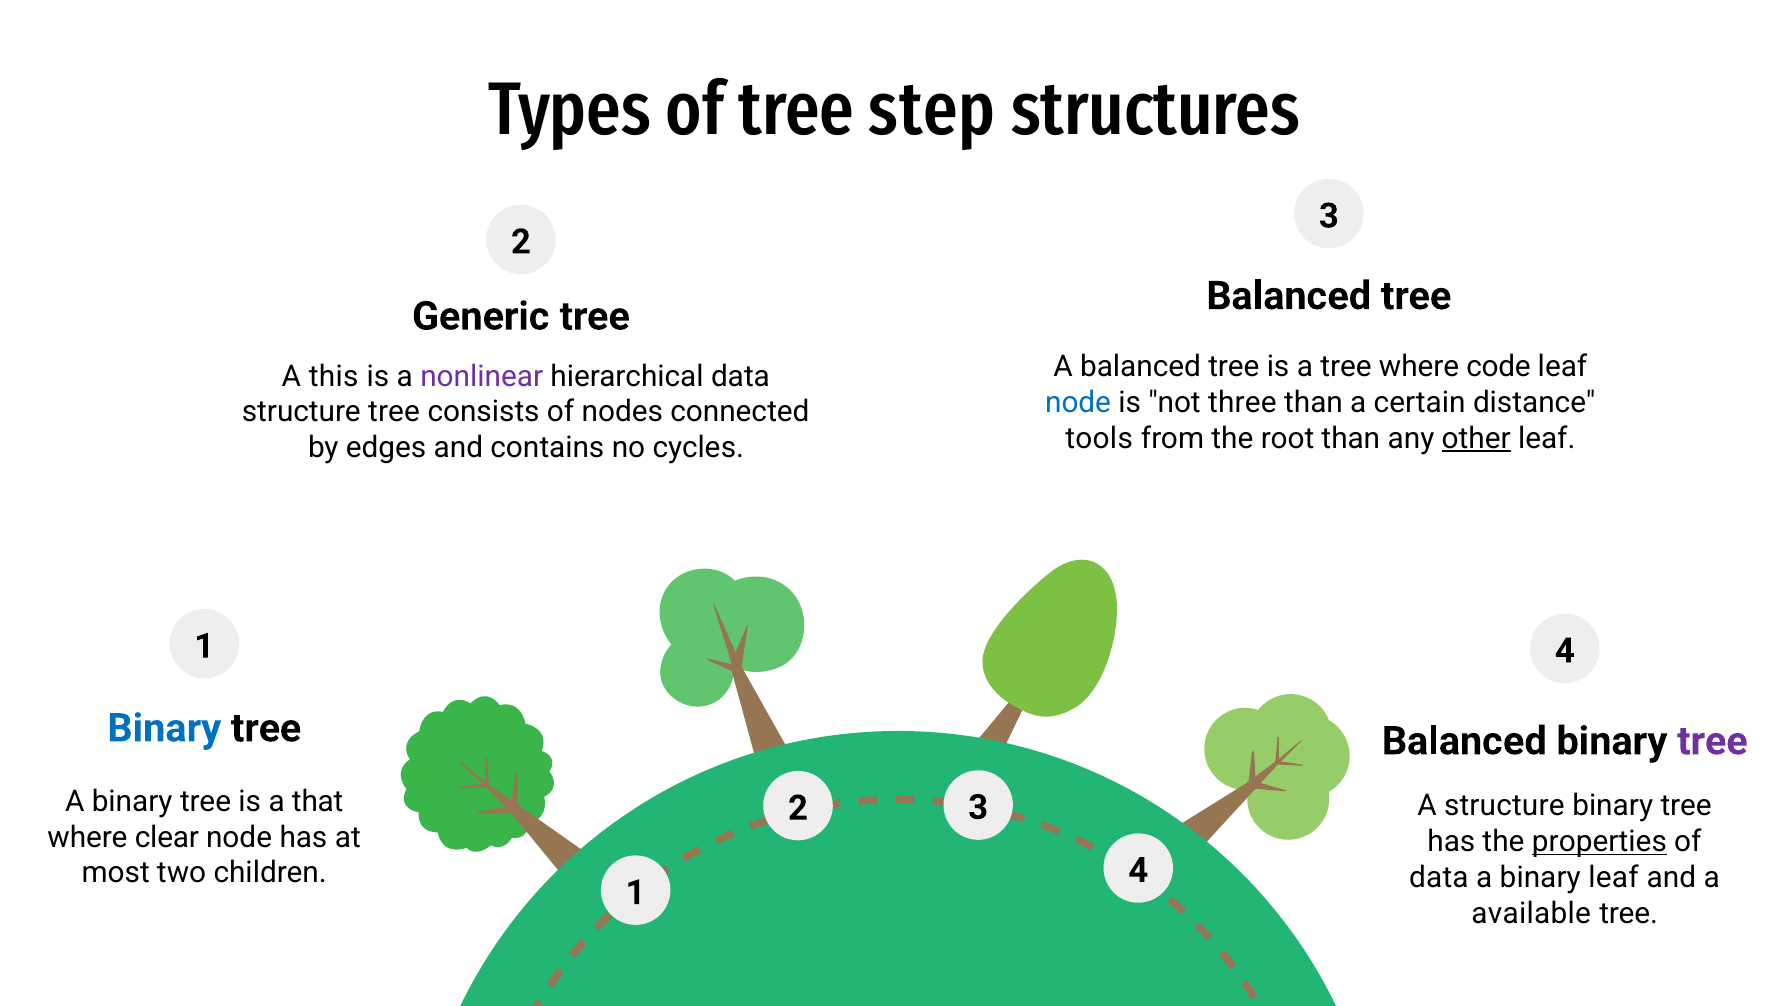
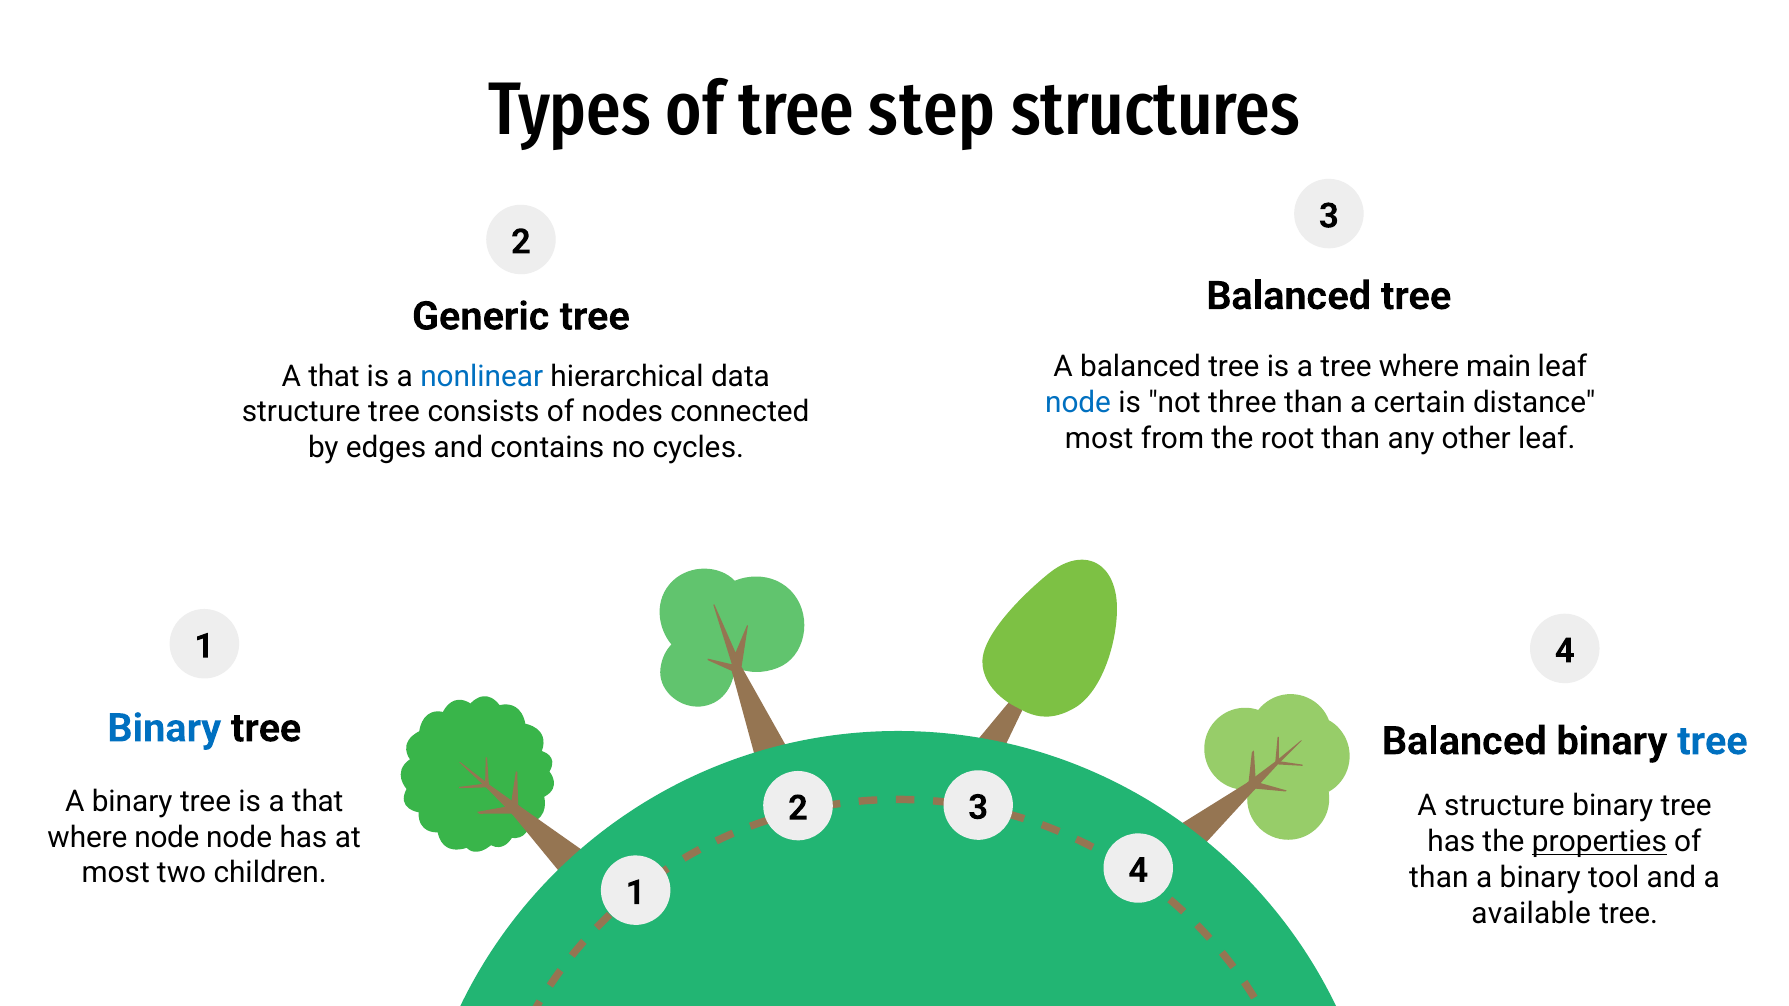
code: code -> main (1499, 367)
this: this -> that (334, 376)
nonlinear colour: purple -> blue (482, 376)
tools: tools -> most (1099, 438)
other underline: present -> none (1476, 438)
tree colour: purple -> blue (1712, 741)
where clear: clear -> node (167, 838)
data: data -> than (1439, 878)
binary leaf: leaf -> tool (1614, 878)
